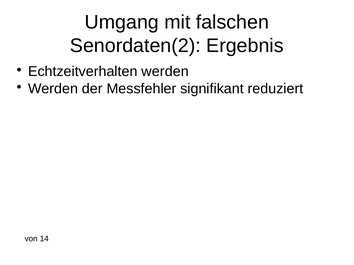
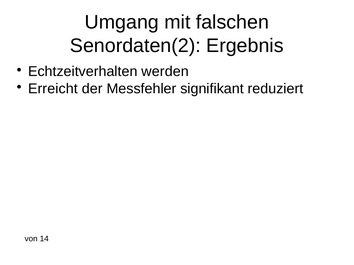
Werden: Werden -> Erreicht (53, 89)
